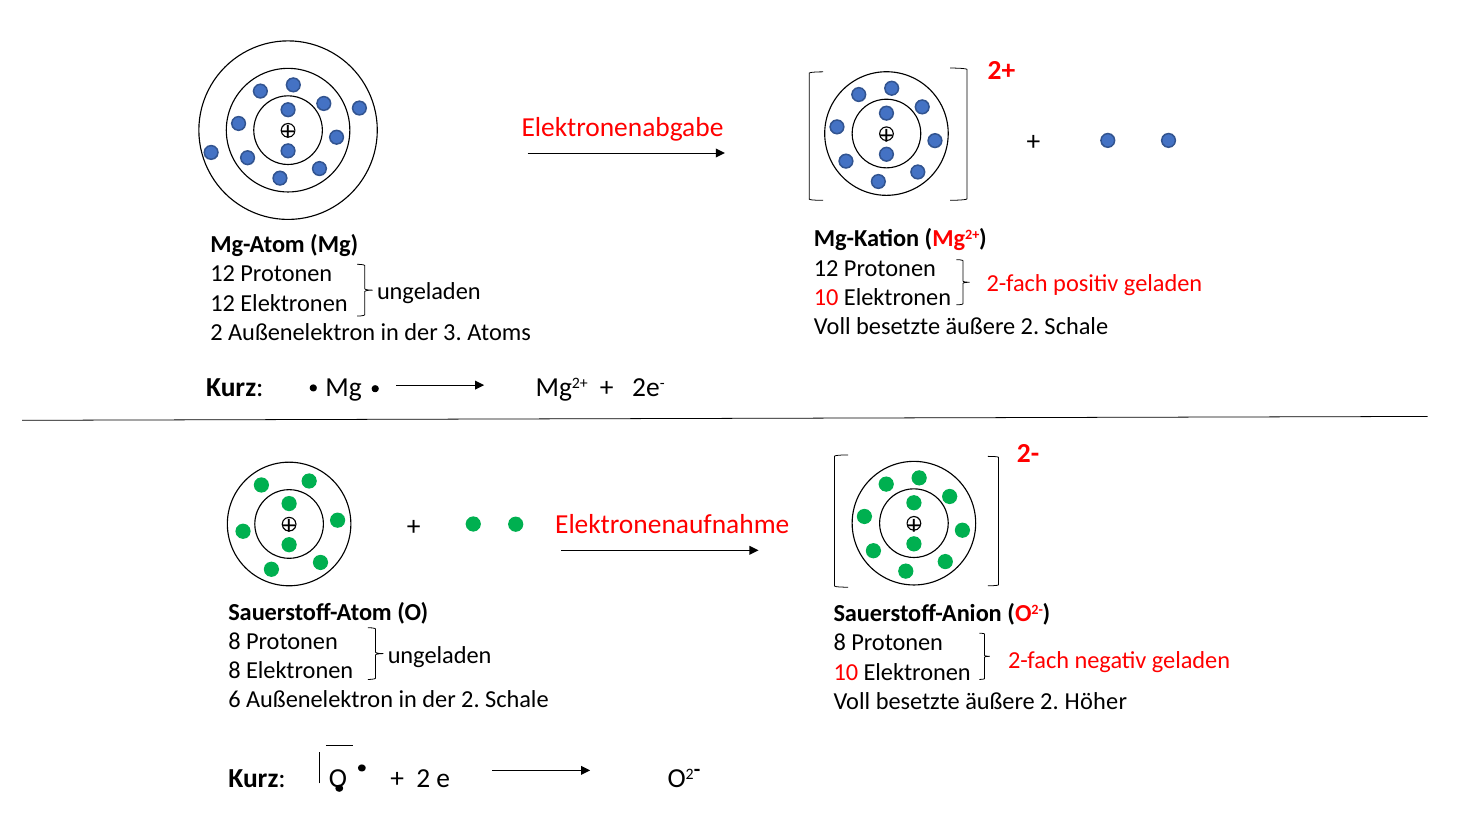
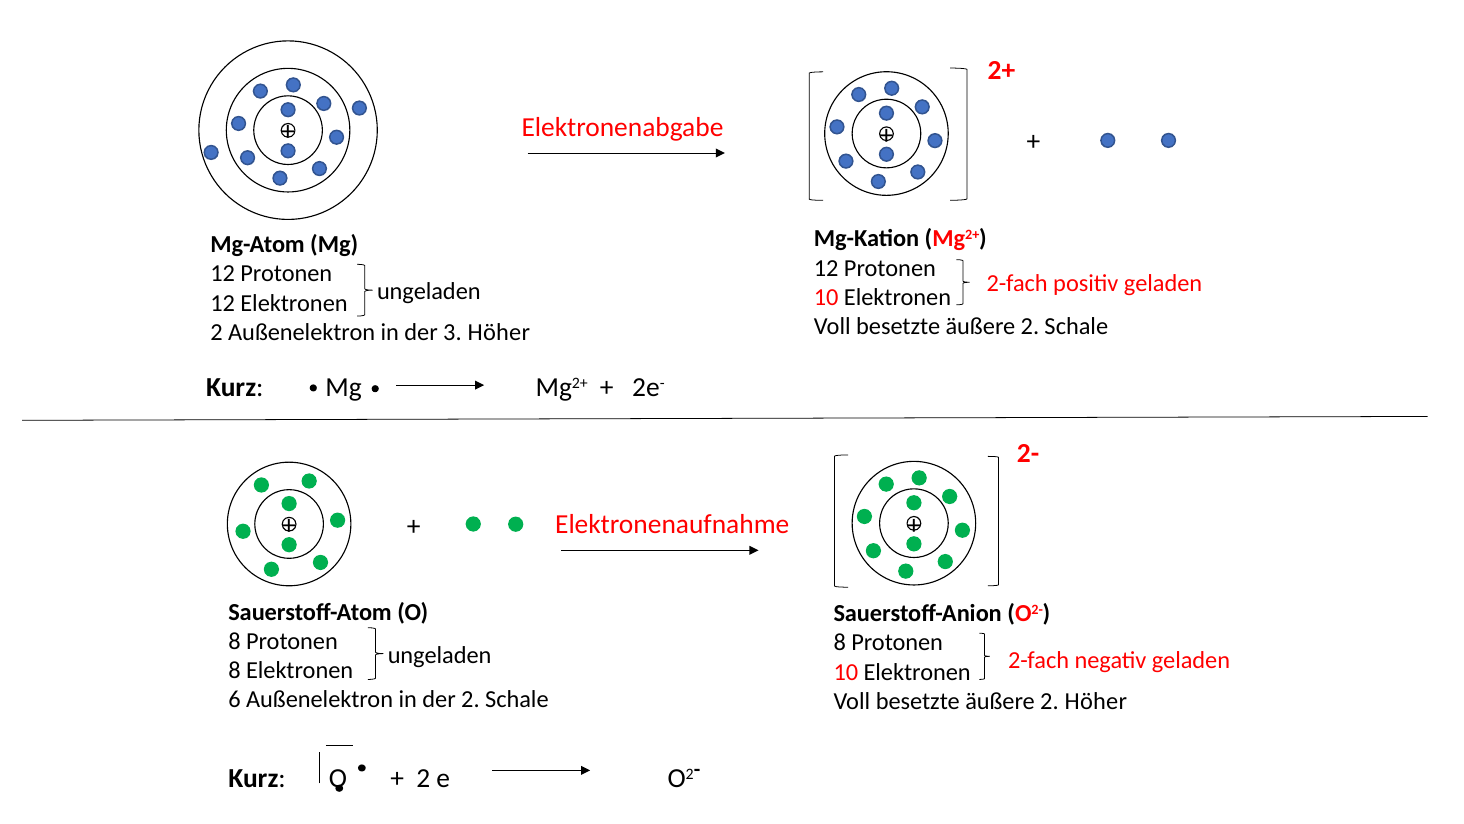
3 Atoms: Atoms -> Höher (499, 332)
